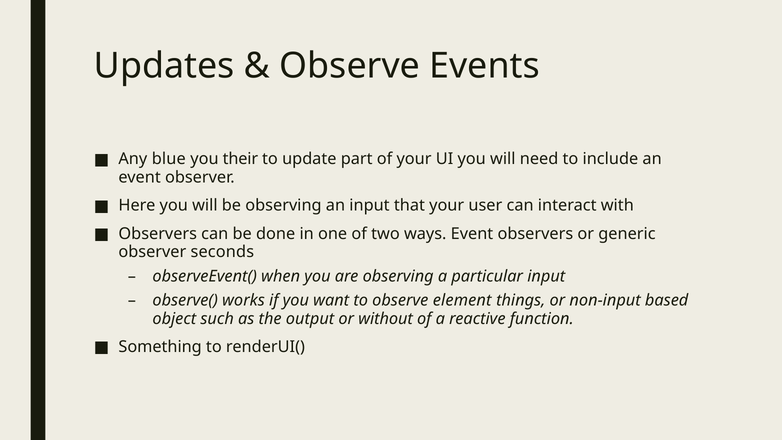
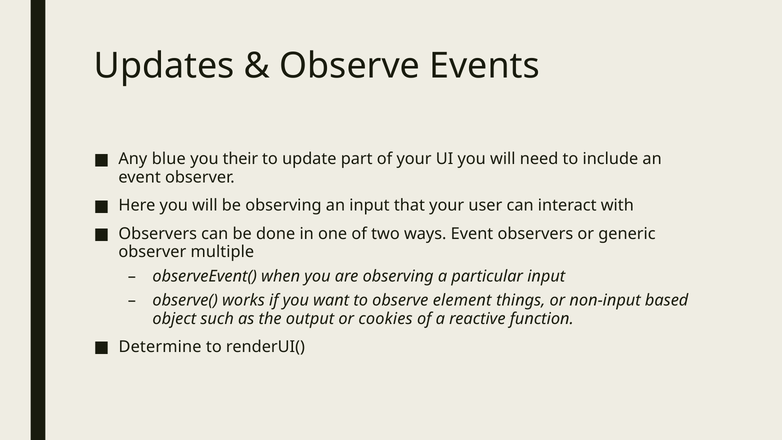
seconds: seconds -> multiple (222, 252)
without: without -> cookies (386, 319)
Something: Something -> Determine (160, 347)
